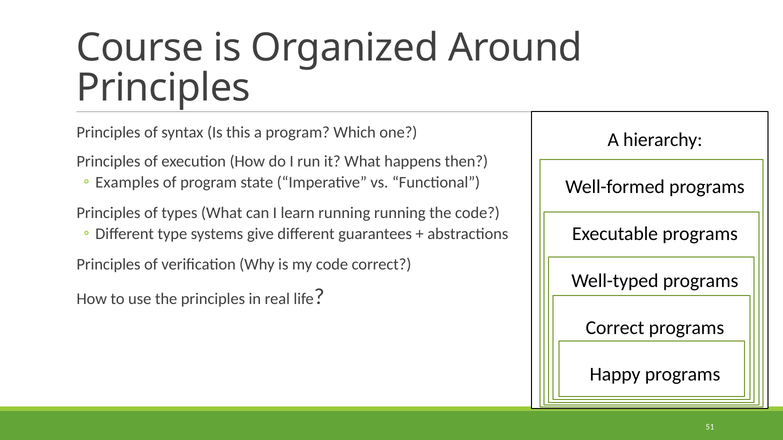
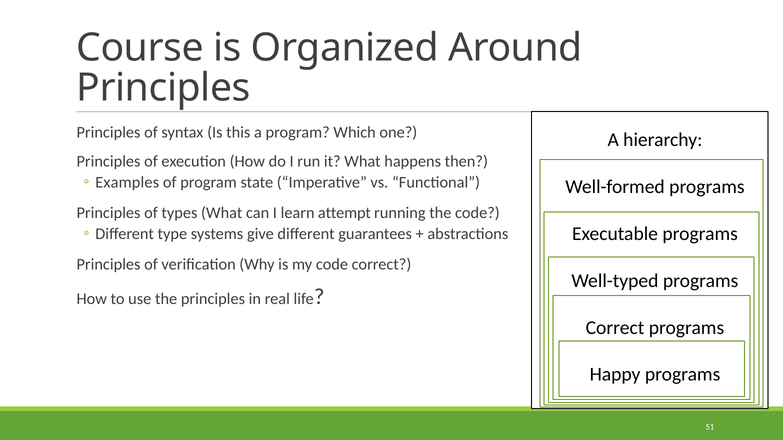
learn running: running -> attempt (344, 213)
